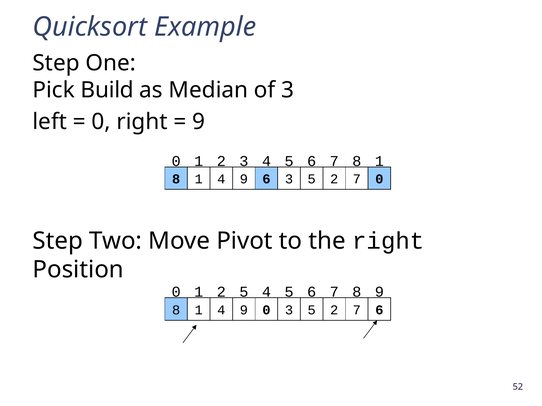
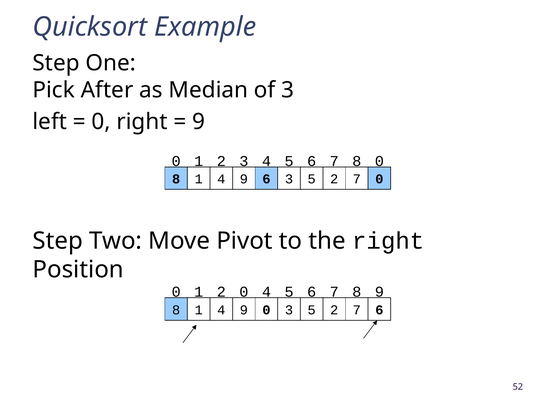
Build: Build -> After (107, 90)
7 8 1: 1 -> 0 (379, 161)
2 5: 5 -> 0 (244, 292)
